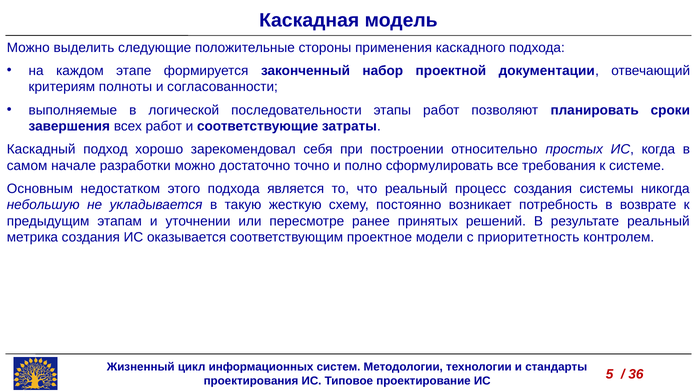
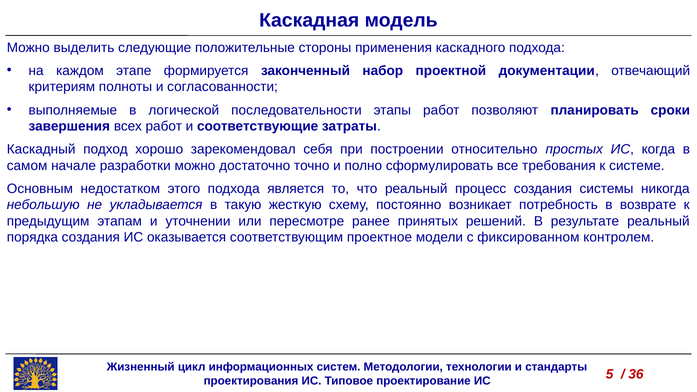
метрика: метрика -> порядка (32, 238)
приоритетность: приоритетность -> фиксированном (528, 238)
